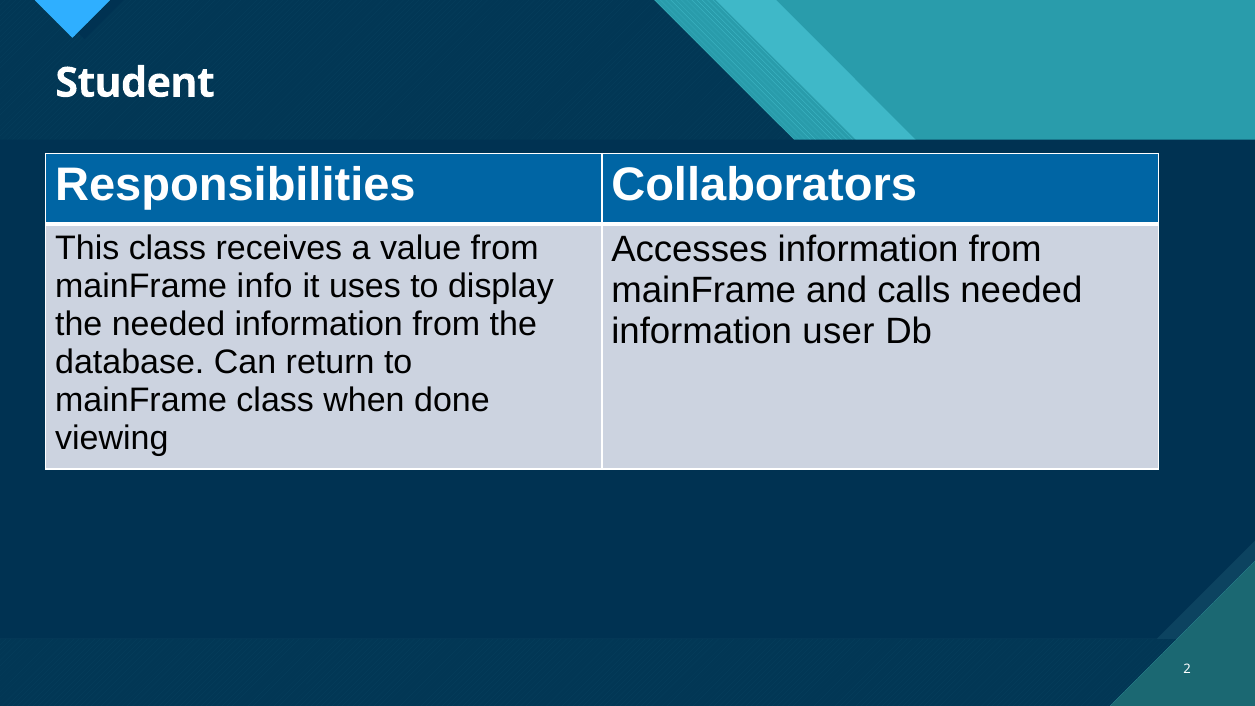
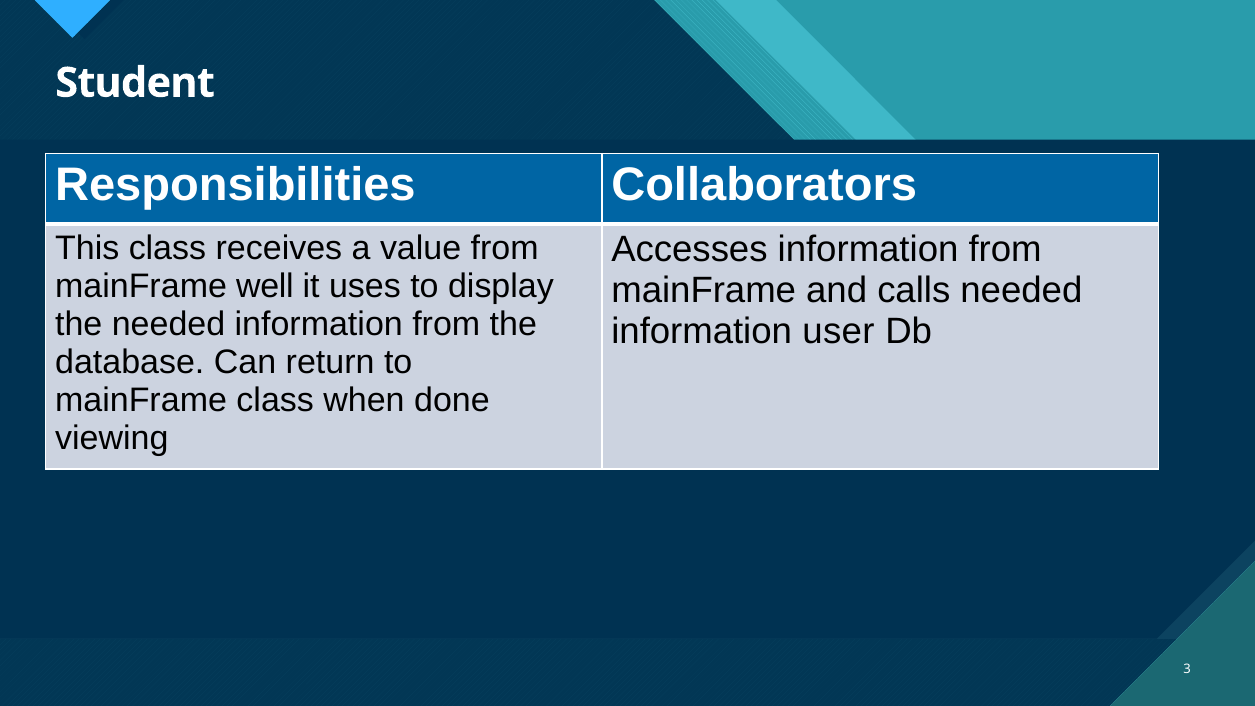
info: info -> well (265, 286)
2: 2 -> 3 (1187, 669)
